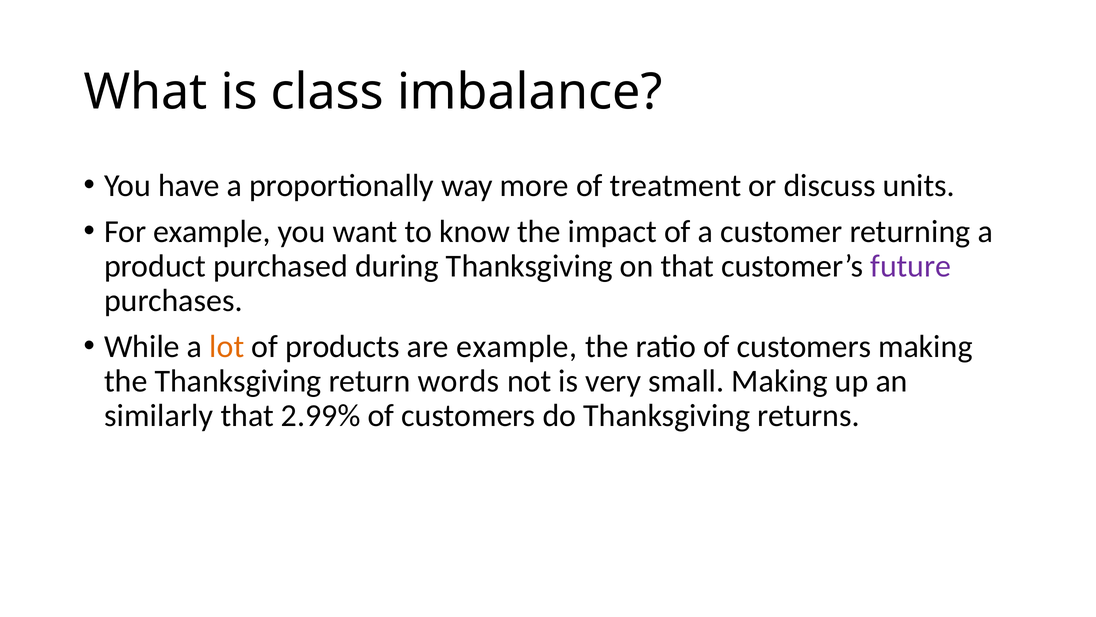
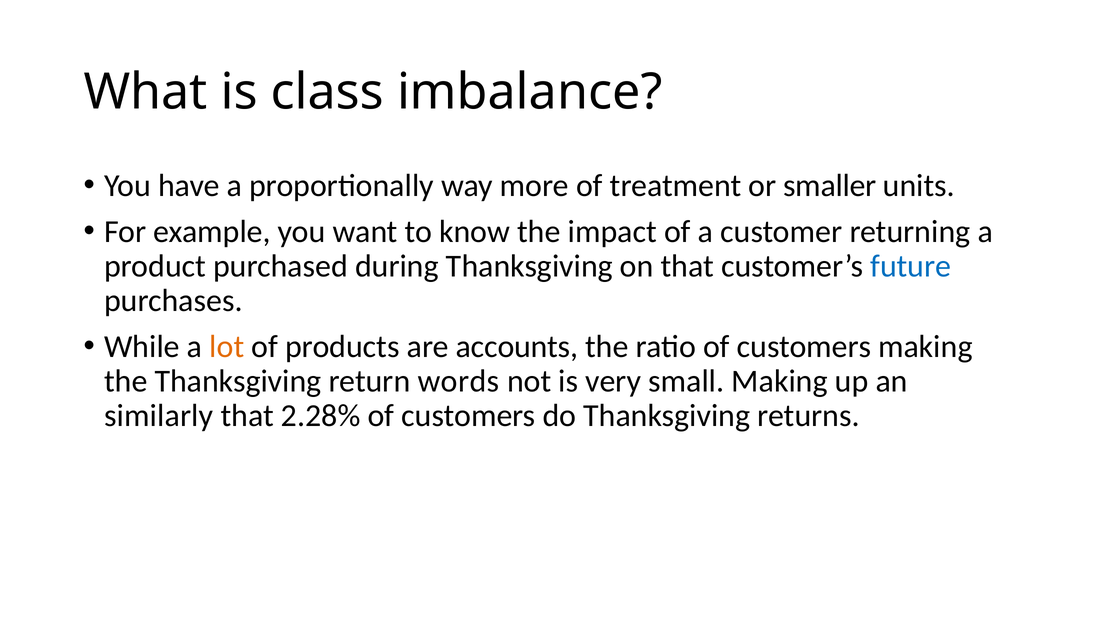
discuss: discuss -> smaller (830, 185)
future colour: purple -> blue (911, 266)
are example: example -> accounts (517, 346)
2.99%: 2.99% -> 2.28% (321, 415)
